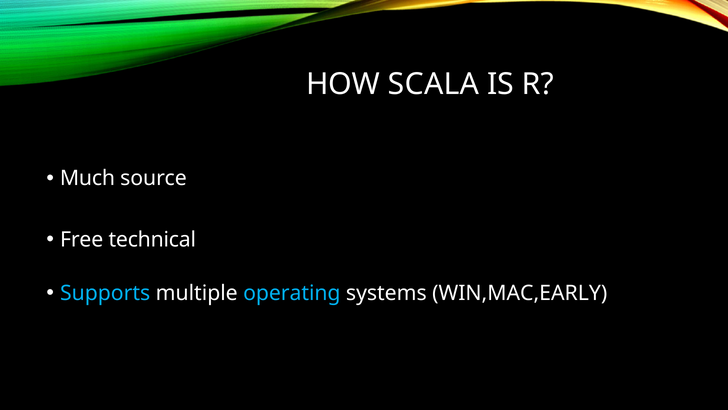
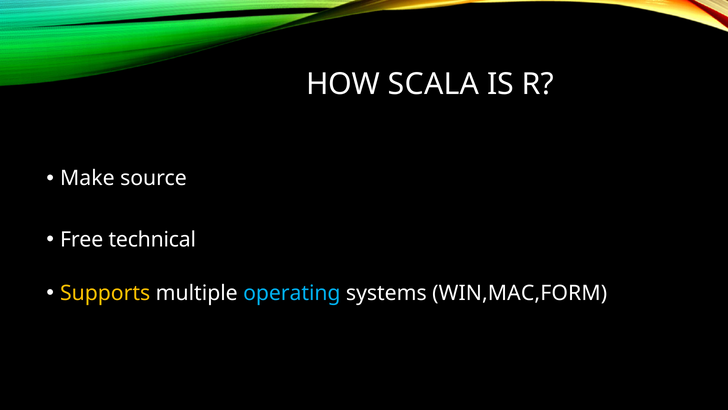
Much: Much -> Make (87, 178)
Supports colour: light blue -> yellow (105, 293)
WIN,MAC,EARLY: WIN,MAC,EARLY -> WIN,MAC,FORM (520, 293)
